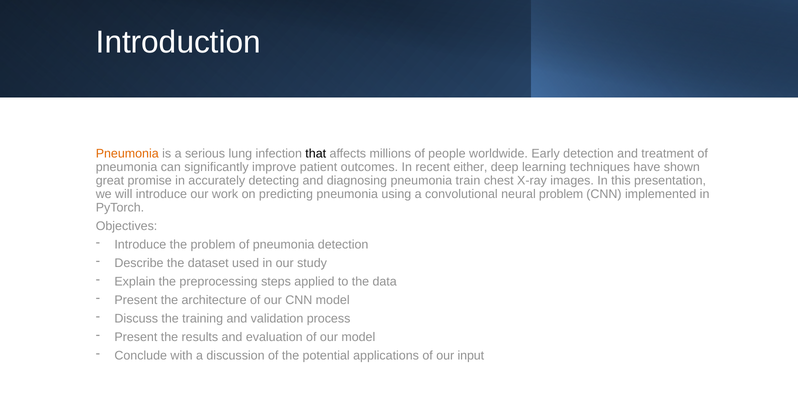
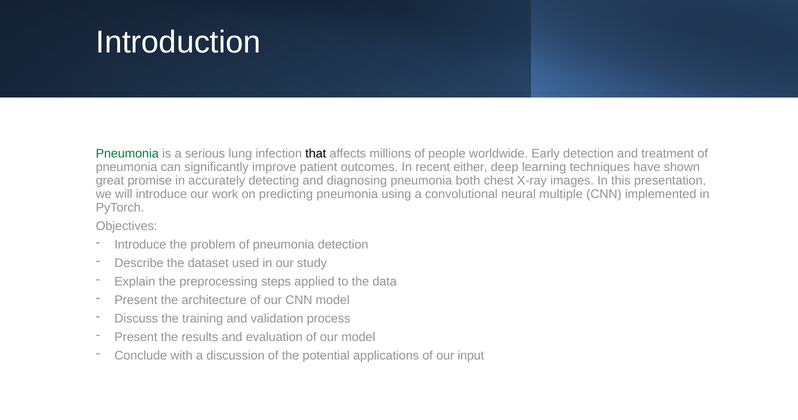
Pneumonia colour: orange -> green (127, 154)
train: train -> both (468, 181)
neural problem: problem -> multiple (561, 194)
